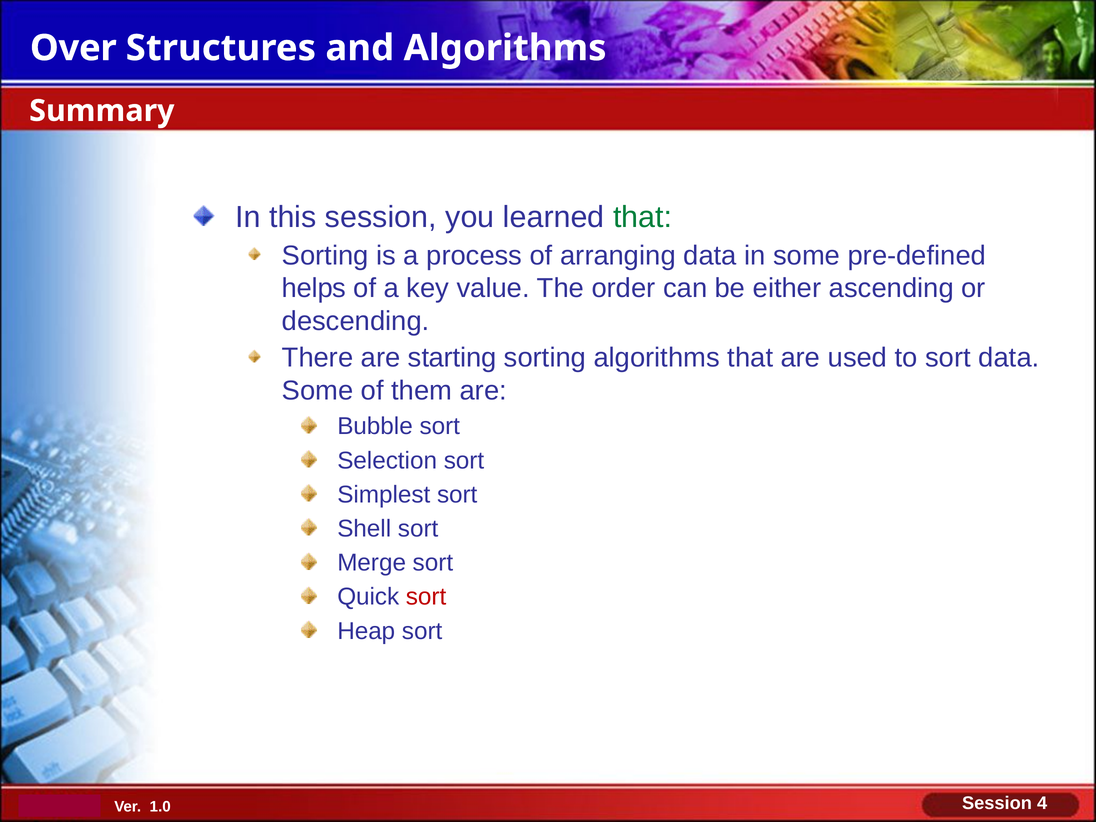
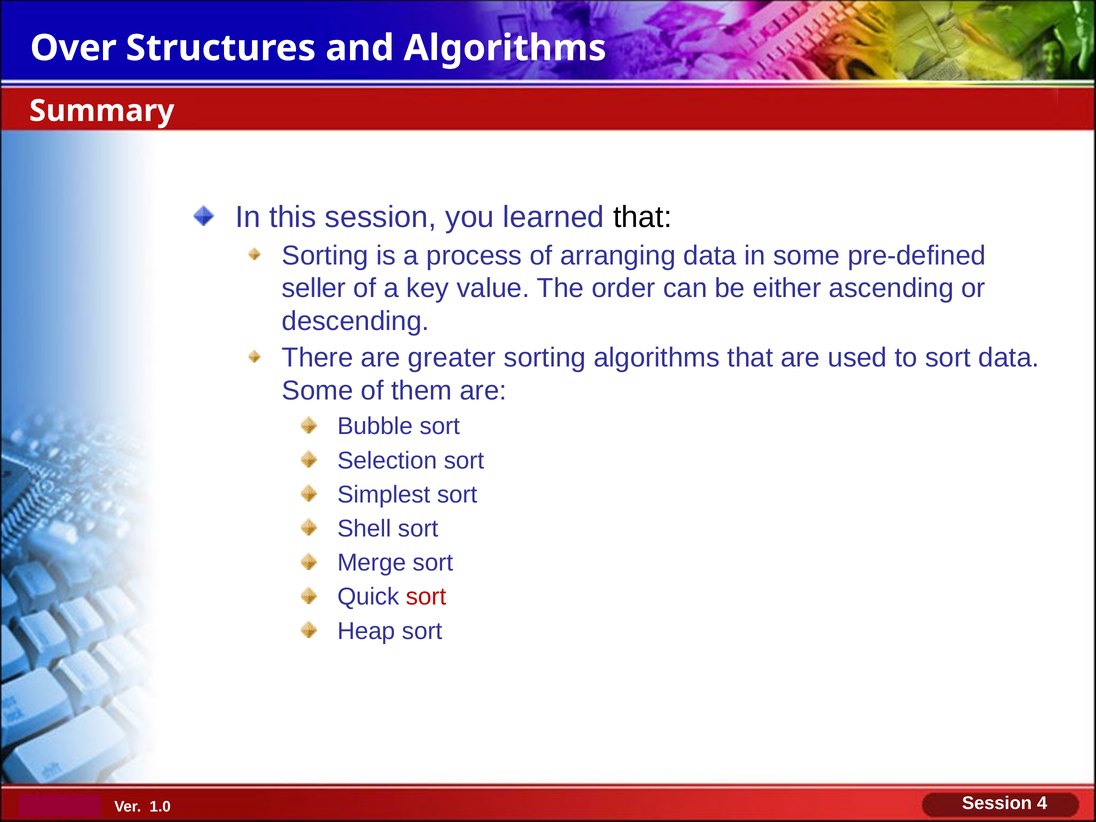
that colour: green -> black (643, 217)
helps: helps -> seller (314, 288)
starting: starting -> greater (452, 358)
